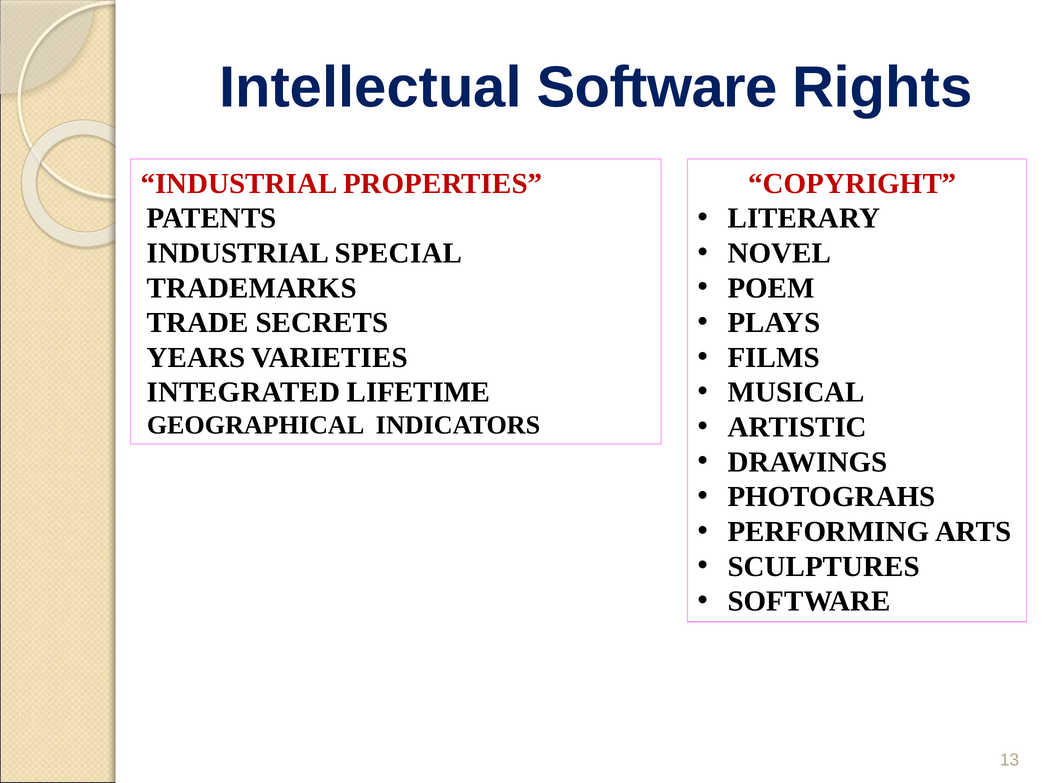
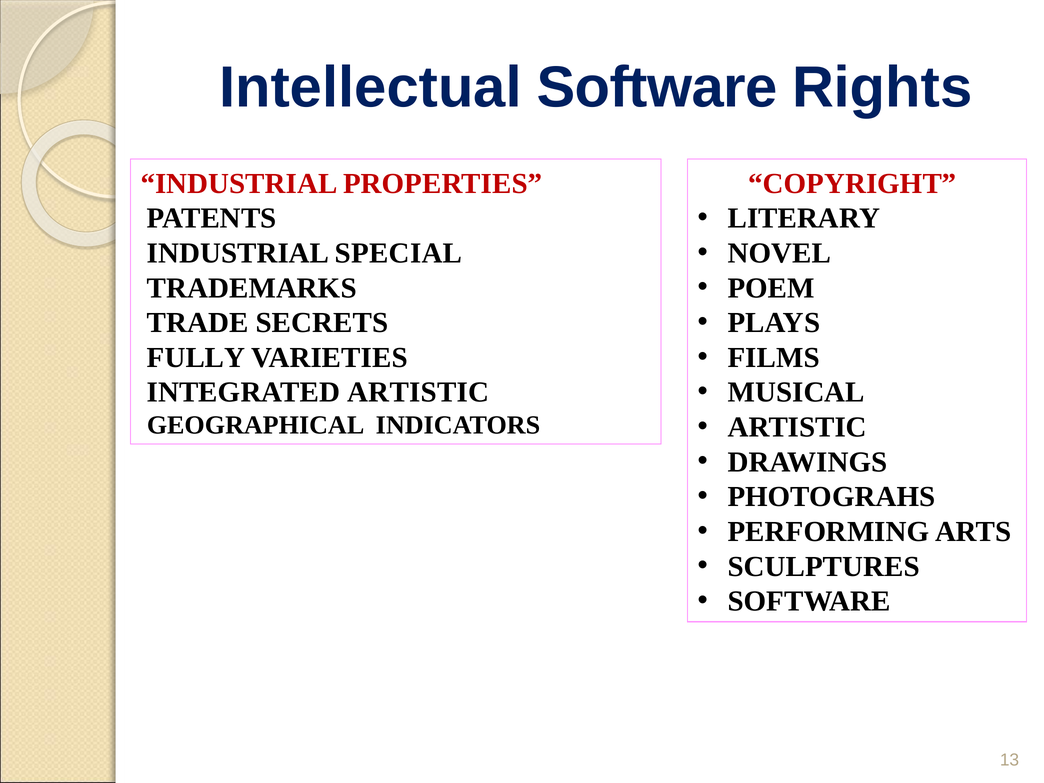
YEARS: YEARS -> FULLY (196, 358)
INTEGRATED LIFETIME: LIFETIME -> ARTISTIC (418, 392)
